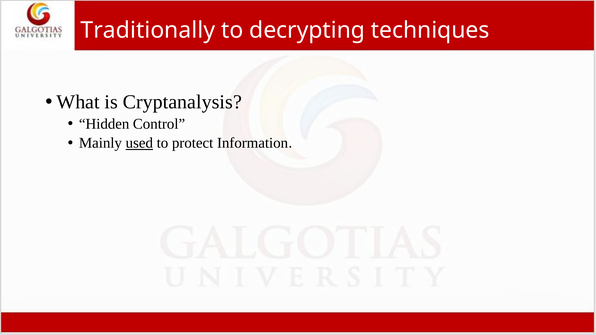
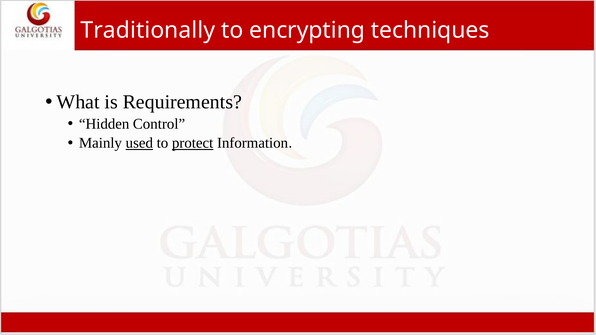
decrypting: decrypting -> encrypting (307, 30)
Cryptanalysis: Cryptanalysis -> Requirements (182, 102)
protect underline: none -> present (193, 143)
